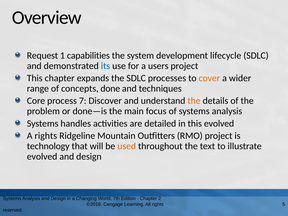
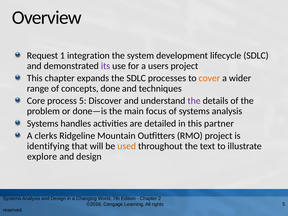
capabilities: capabilities -> integration (88, 56)
its colour: blue -> purple (106, 66)
process 7: 7 -> 5 (83, 101)
the colour: orange -> purple (194, 101)
this evolved: evolved -> partner (219, 123)
A rights: rights -> clerks (46, 136)
technology: technology -> identifying (48, 146)
evolved: evolved -> explore (42, 156)
